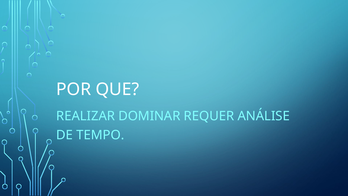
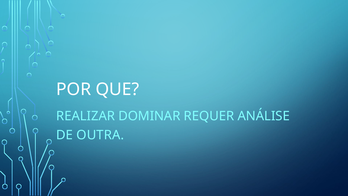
TEMPO: TEMPO -> OUTRA (100, 135)
